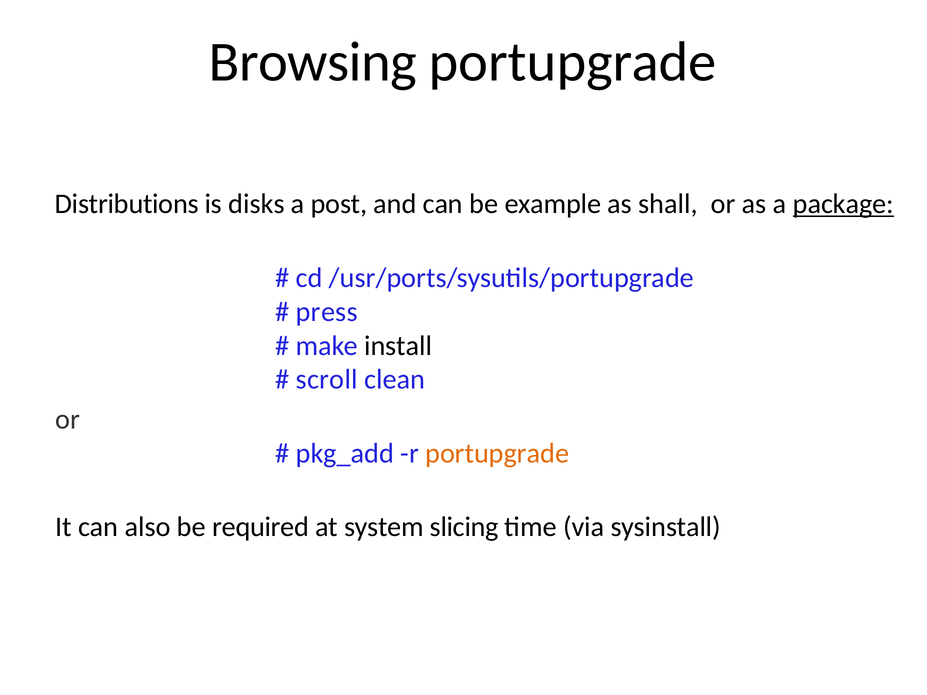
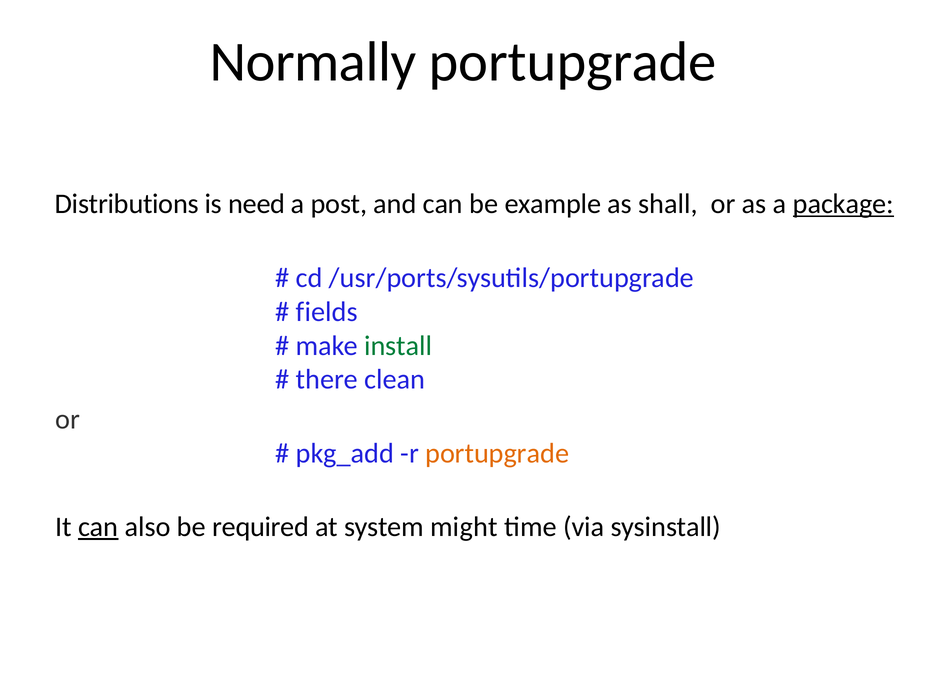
Browsing: Browsing -> Normally (313, 62)
disks: disks -> need (257, 204)
press: press -> fields (327, 312)
install colour: black -> green (398, 346)
scroll: scroll -> there (327, 380)
can underline: none -> present (98, 527)
slicing: slicing -> might (464, 527)
